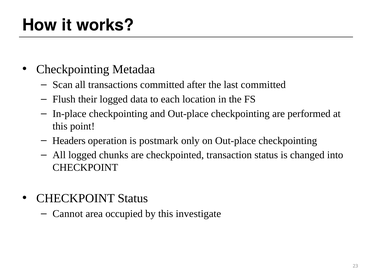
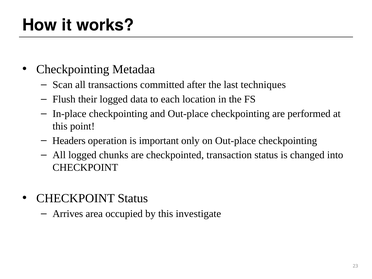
last committed: committed -> techniques (263, 85)
postmark: postmark -> important (159, 141)
Cannot: Cannot -> Arrives (68, 214)
